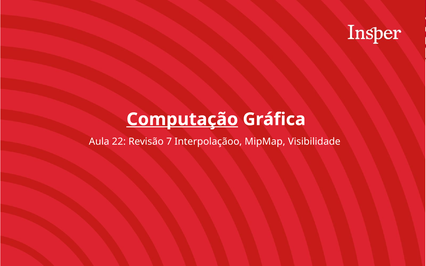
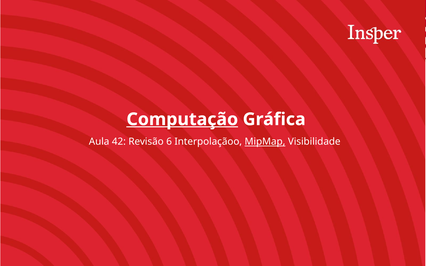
22: 22 -> 42 (119, 142)
7: 7 -> 6 (169, 142)
MipMap underline: none -> present (265, 142)
